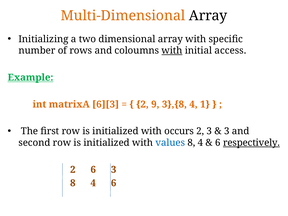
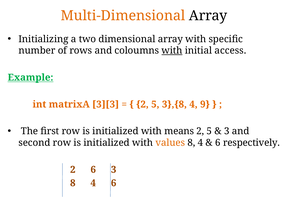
6][3: 6][3 -> 3][3 (106, 104)
9: 9 -> 5 (155, 104)
1: 1 -> 9 (205, 104)
occurs: occurs -> means (179, 131)
3: 3 -> 5 (209, 131)
values colour: blue -> orange (170, 143)
respectively underline: present -> none (252, 143)
